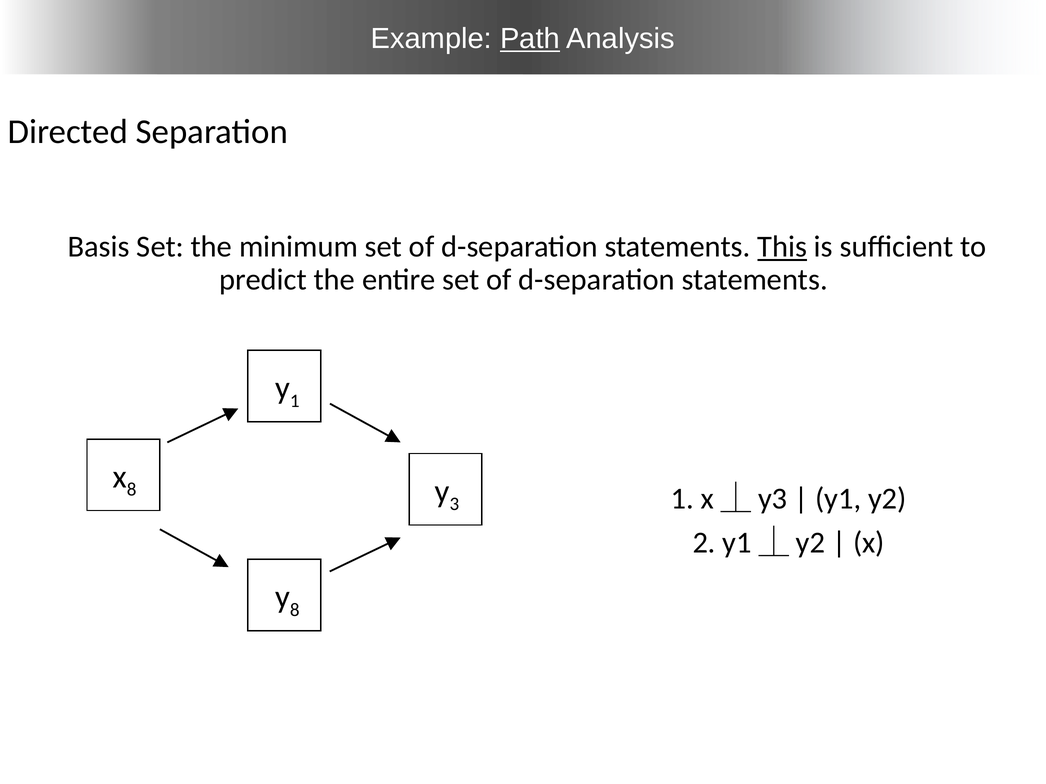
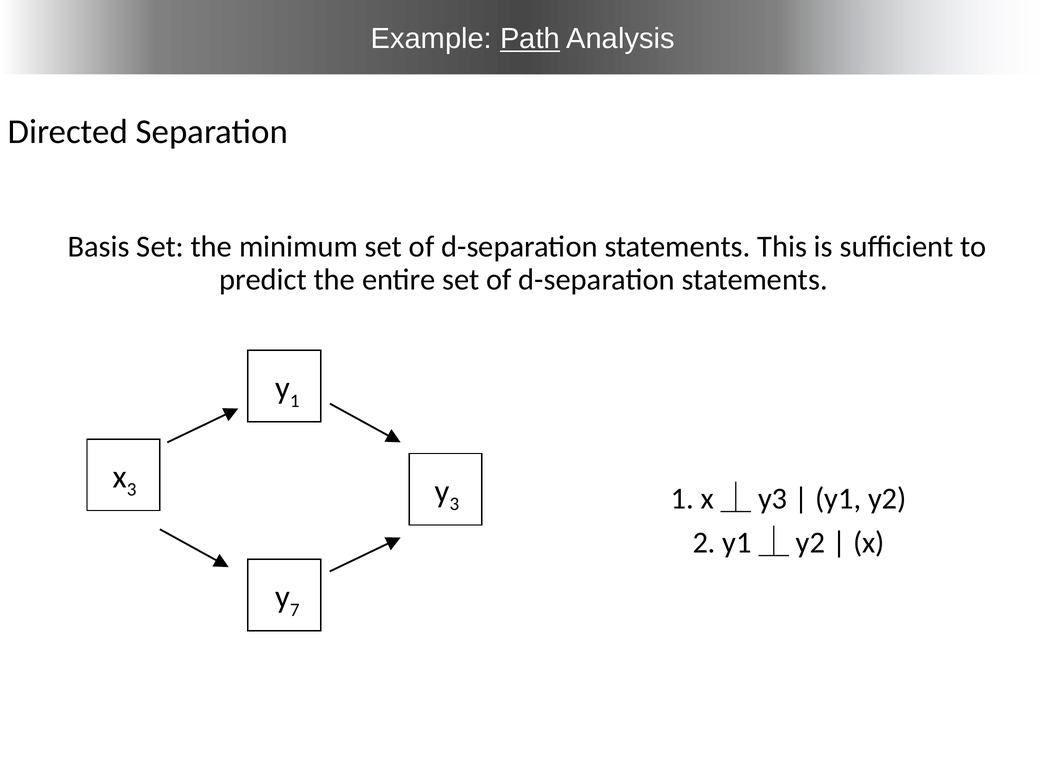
This underline: present -> none (782, 247)
x 8: 8 -> 3 (132, 490)
8: 8 -> 7 (295, 610)
